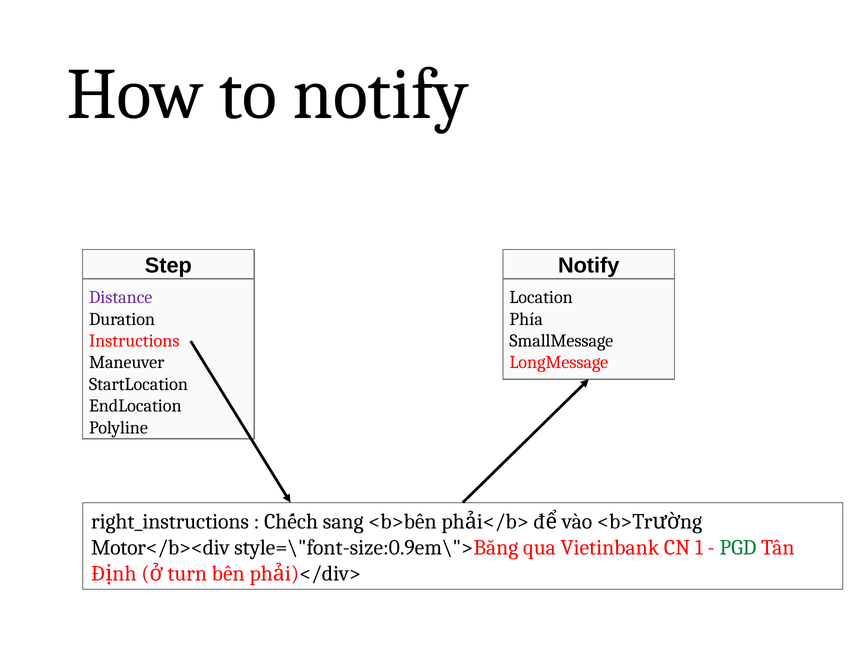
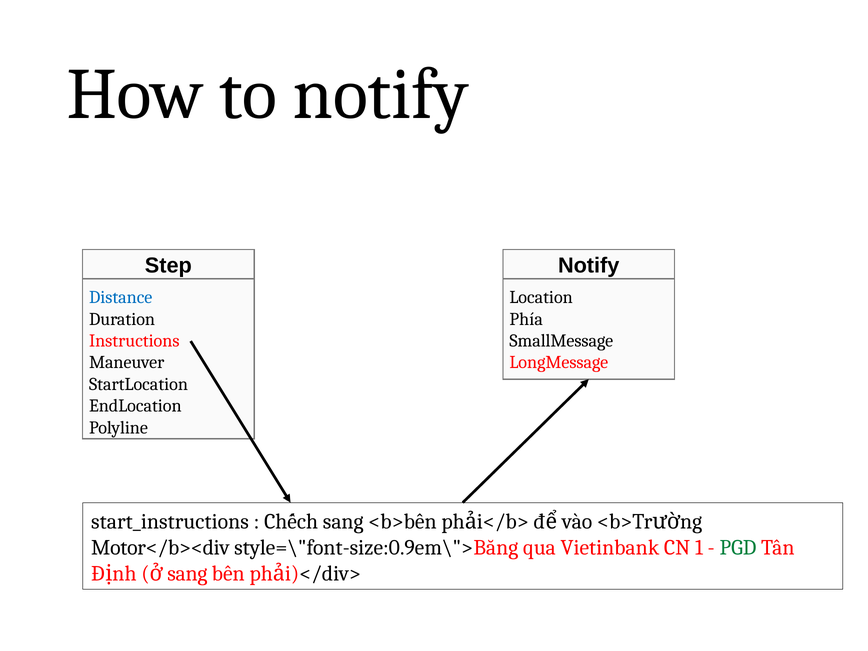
Distance colour: purple -> blue (121, 297)
right_instructions: right_instructions -> start_instructions (170, 521)
turn: turn -> sang (187, 574)
